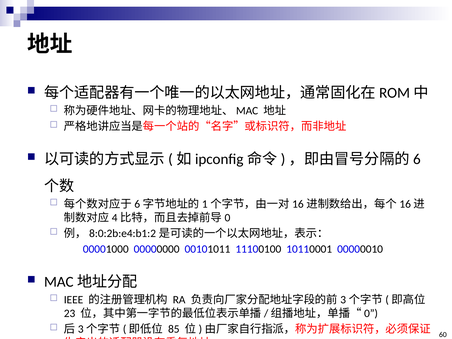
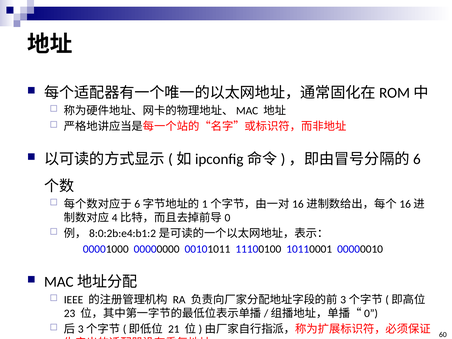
85: 85 -> 21 (174, 329)
